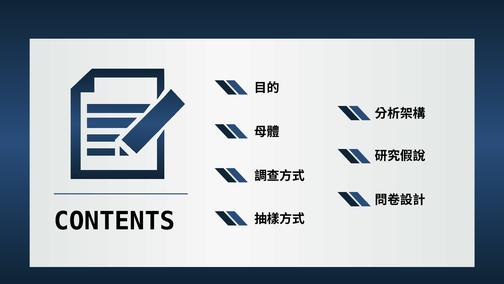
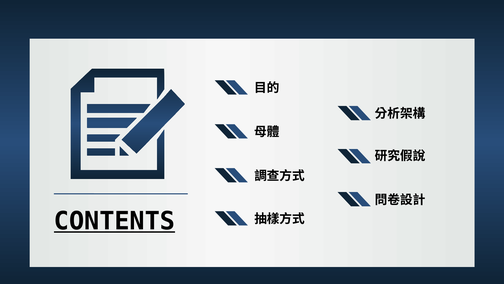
CONTENTS underline: none -> present (115, 221)
